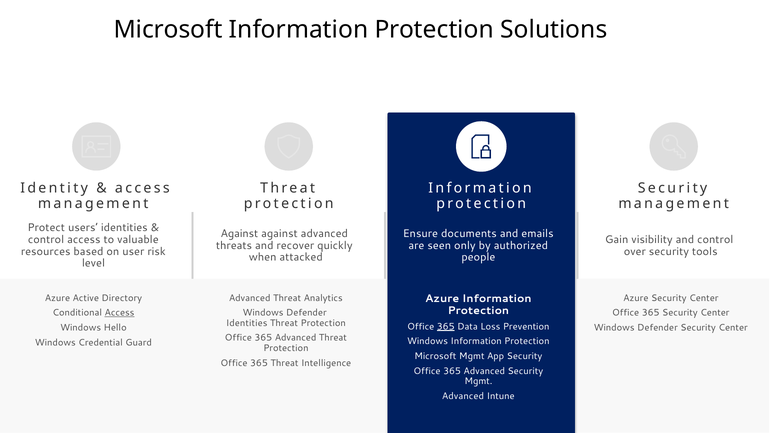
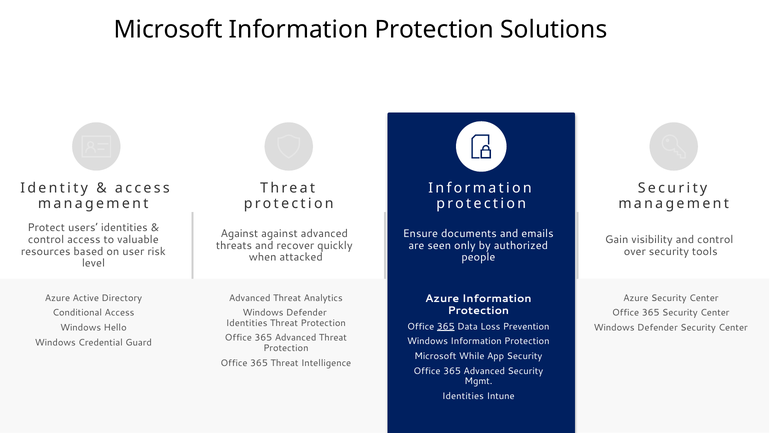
Access underline: present -> none (119, 313)
Microsoft Mgmt: Mgmt -> While (472, 356)
Advanced: Advanced -> Identities (463, 396)
